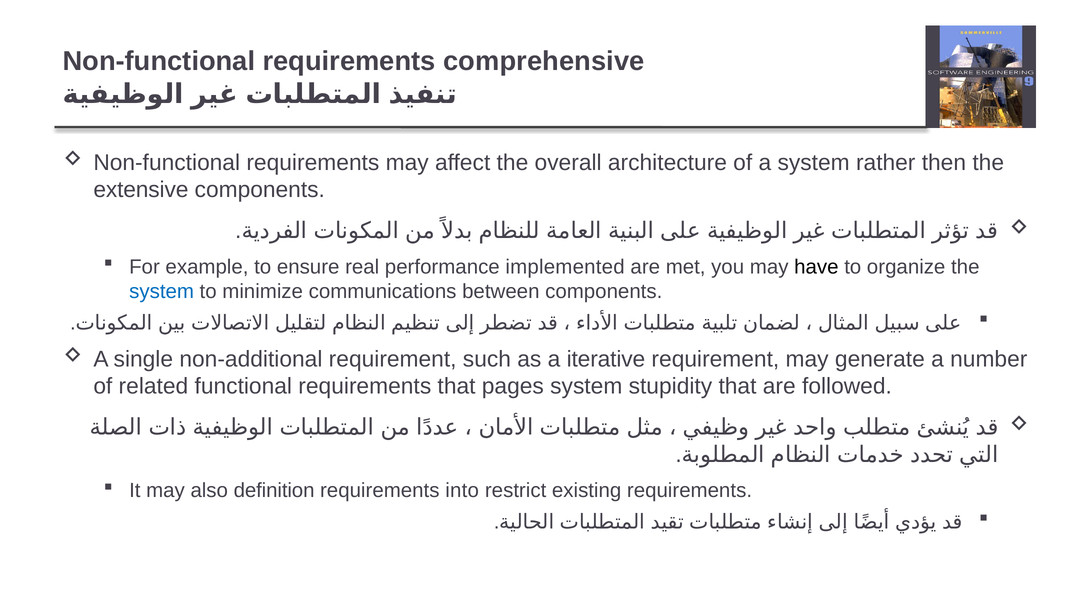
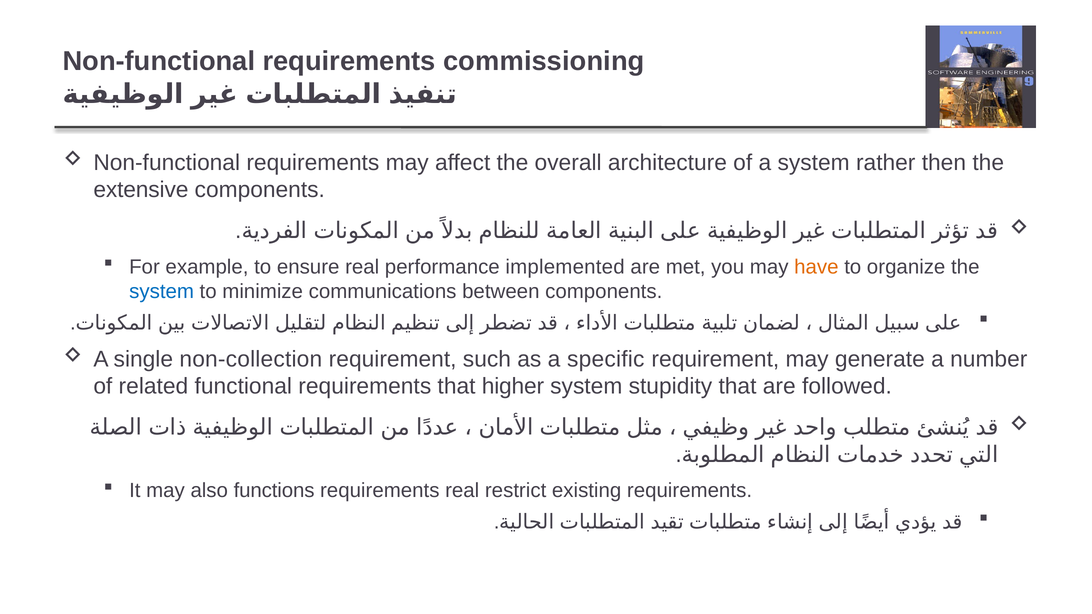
comprehensive: comprehensive -> commissioning (544, 61)
have colour: black -> orange (816, 267)
non-additional: non-additional -> non-collection (251, 359)
iterative: iterative -> specific (606, 359)
pages: pages -> higher (513, 387)
definition: definition -> functions (274, 491)
requirements into: into -> real (462, 491)
